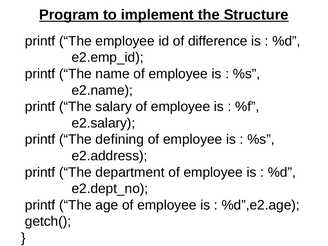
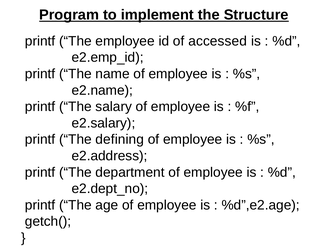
difference: difference -> accessed (218, 41)
